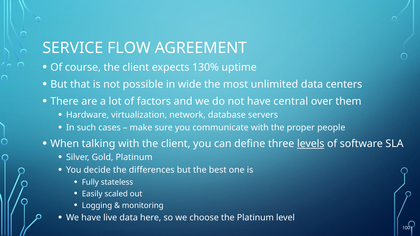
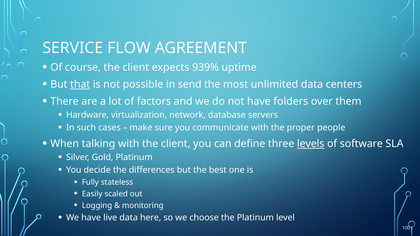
130%: 130% -> 939% (205, 68)
that underline: none -> present (80, 85)
wide: wide -> send (190, 85)
central: central -> folders (291, 102)
